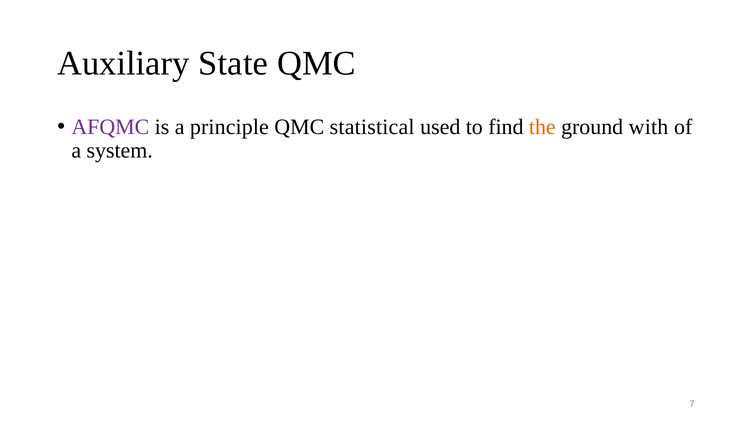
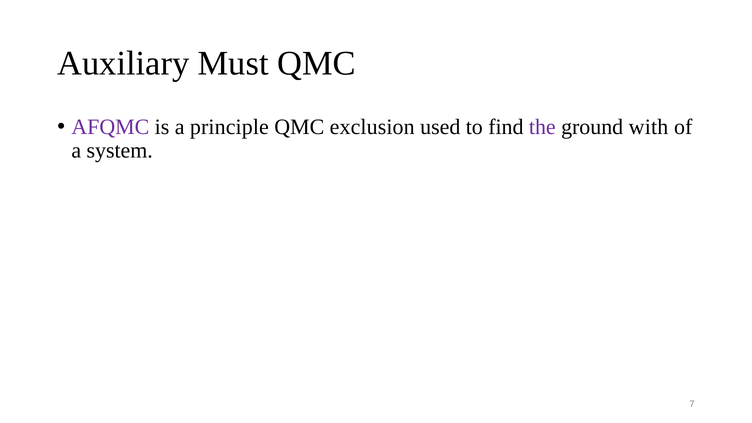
State: State -> Must (233, 63)
statistical: statistical -> exclusion (372, 127)
the colour: orange -> purple (542, 127)
